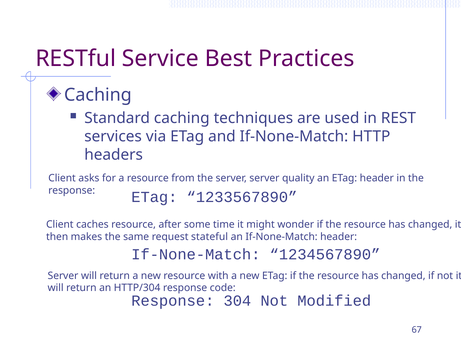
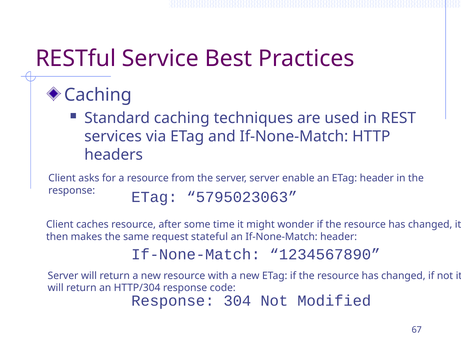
quality: quality -> enable (298, 178)
1233567890: 1233567890 -> 5795023063 (242, 197)
